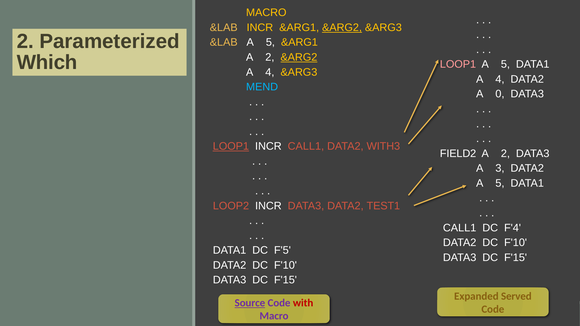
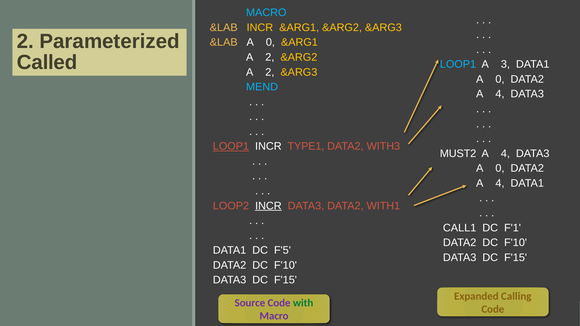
MACRO colour: yellow -> light blue (266, 13)
&ARG2 underline: present -> none (342, 28)
&LAB A 5: 5 -> 0 (270, 42)
&ARG2 underline: present -> none (299, 57)
Which: Which -> Called (47, 62)
LOOP1 colour: pink -> light blue (458, 64)
5: 5 -> 3 (505, 64)
4: 4 -> 2 (270, 72)
4: 4 -> 0 (500, 79)
0: 0 -> 4 (500, 94)
INCR CALL1: CALL1 -> TYPE1 (306, 146)
FIELD2: FIELD2 -> MUST2 (458, 154)
2: 2 -> 4 (505, 154)
3: 3 -> 0 (500, 168)
5: 5 -> 4 (500, 183)
INCR underline: none -> present (268, 206)
TEST1: TEST1 -> WITH1 (383, 206)
F'4: F'4 -> F'1 (513, 228)
Served: Served -> Calling (516, 296)
Source underline: present -> none (250, 303)
with colour: red -> green (303, 303)
